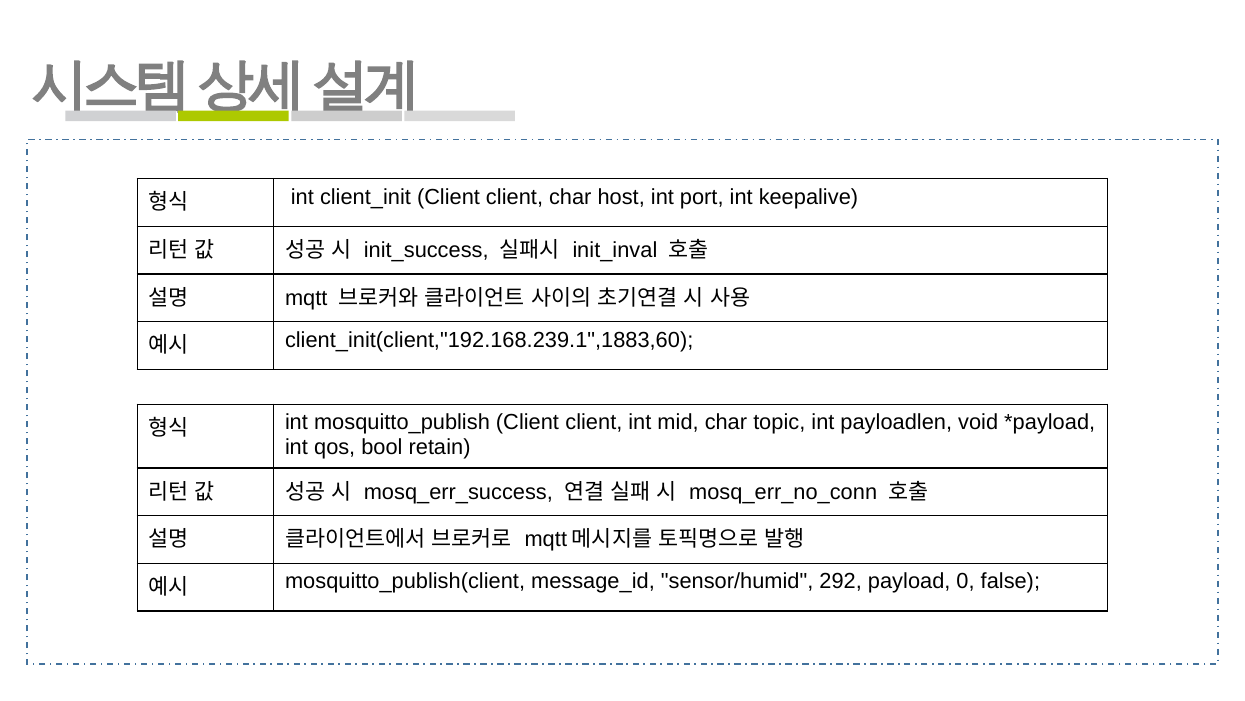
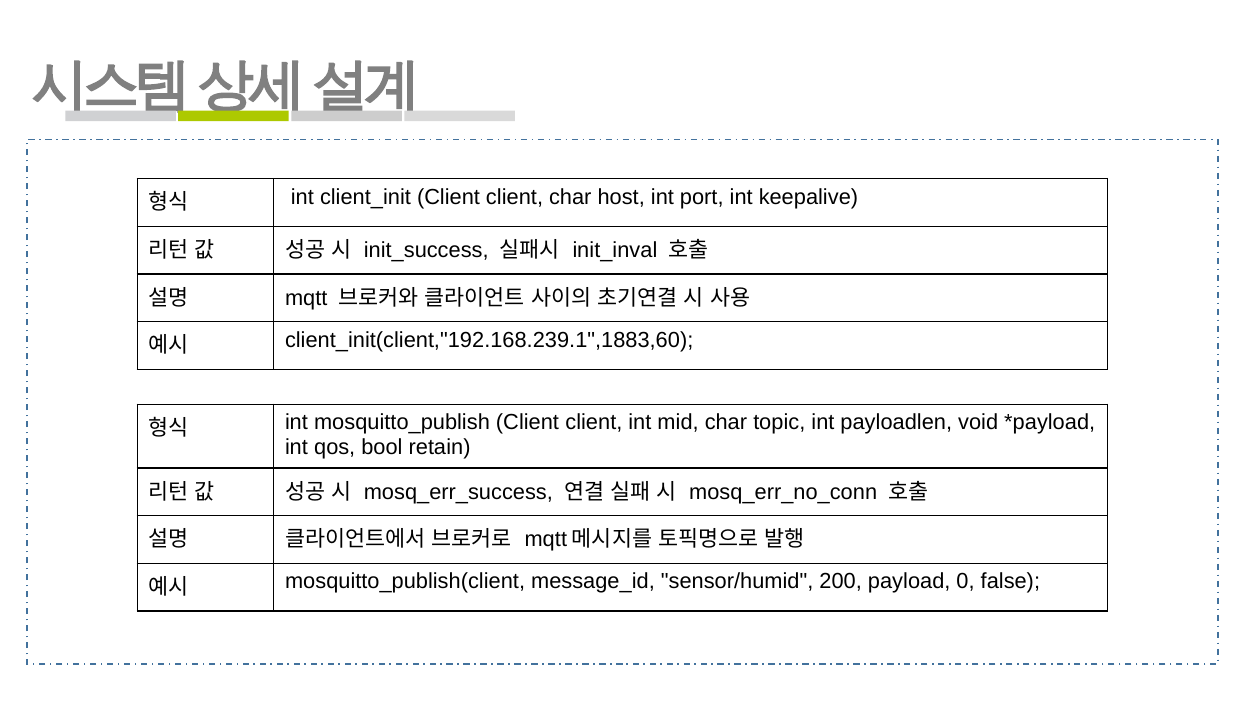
292: 292 -> 200 (841, 581)
